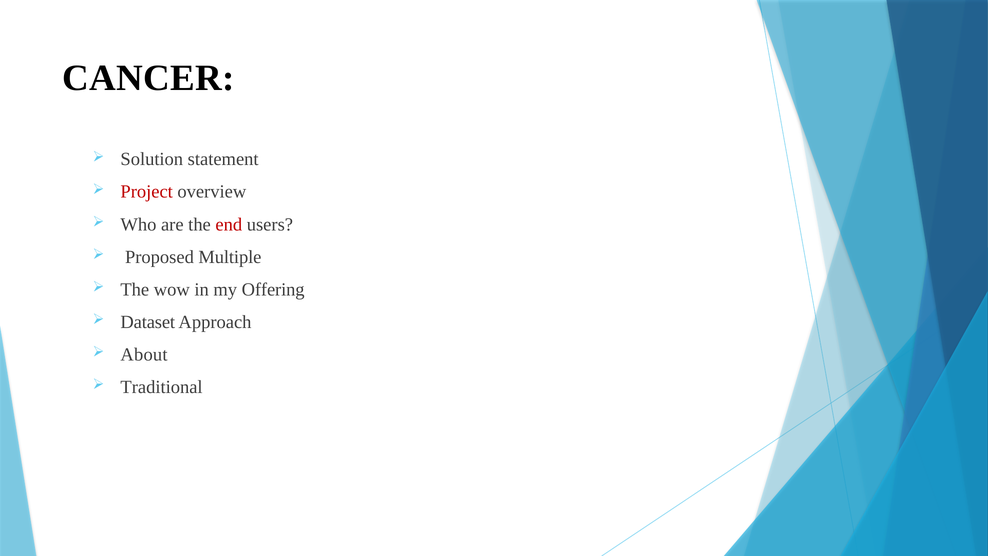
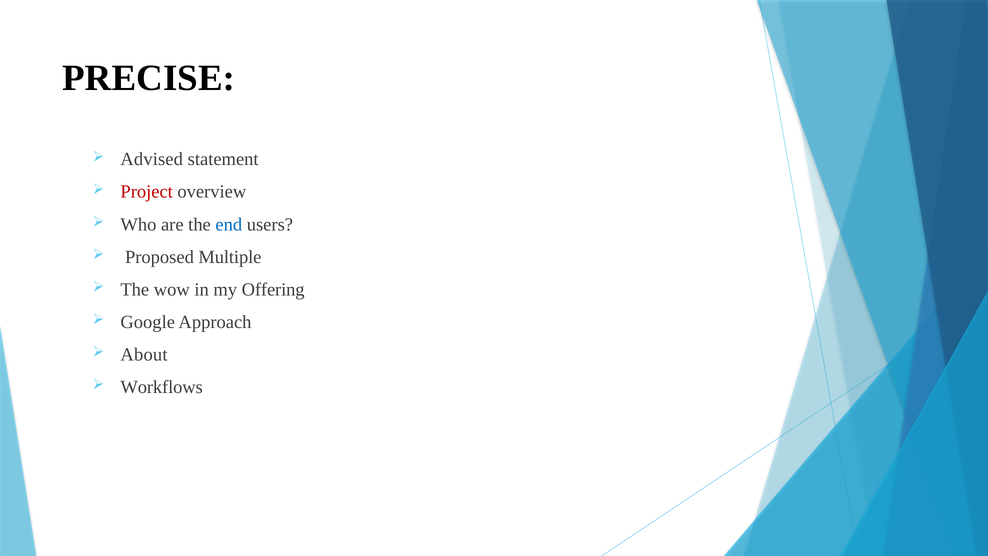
CANCER: CANCER -> PRECISE (149, 78)
Solution: Solution -> Advised (152, 159)
end colour: red -> blue (229, 224)
Dataset: Dataset -> Google (148, 322)
Traditional: Traditional -> Workflows (162, 387)
